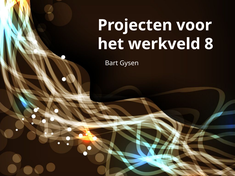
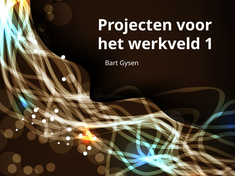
8: 8 -> 1 (209, 44)
